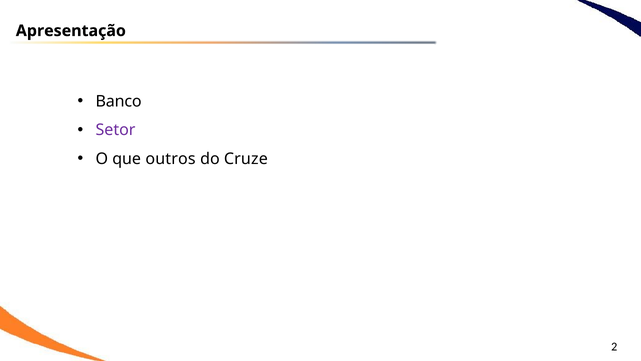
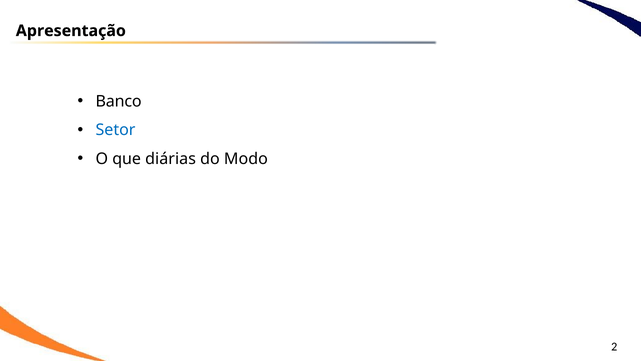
Setor colour: purple -> blue (116, 130)
outros: outros -> diárias (171, 159)
Cruze: Cruze -> Modo (246, 159)
